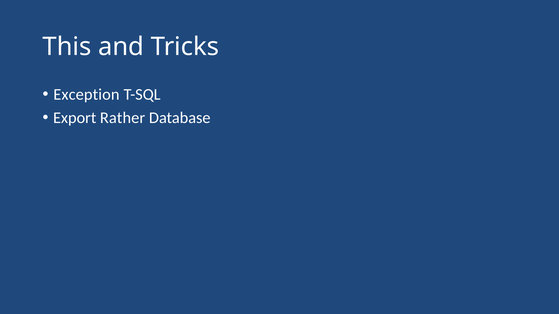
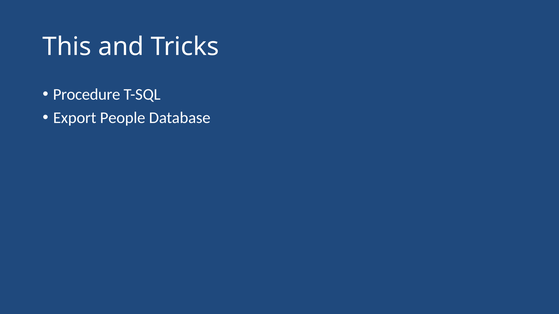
Exception: Exception -> Procedure (87, 95)
Rather: Rather -> People (123, 118)
